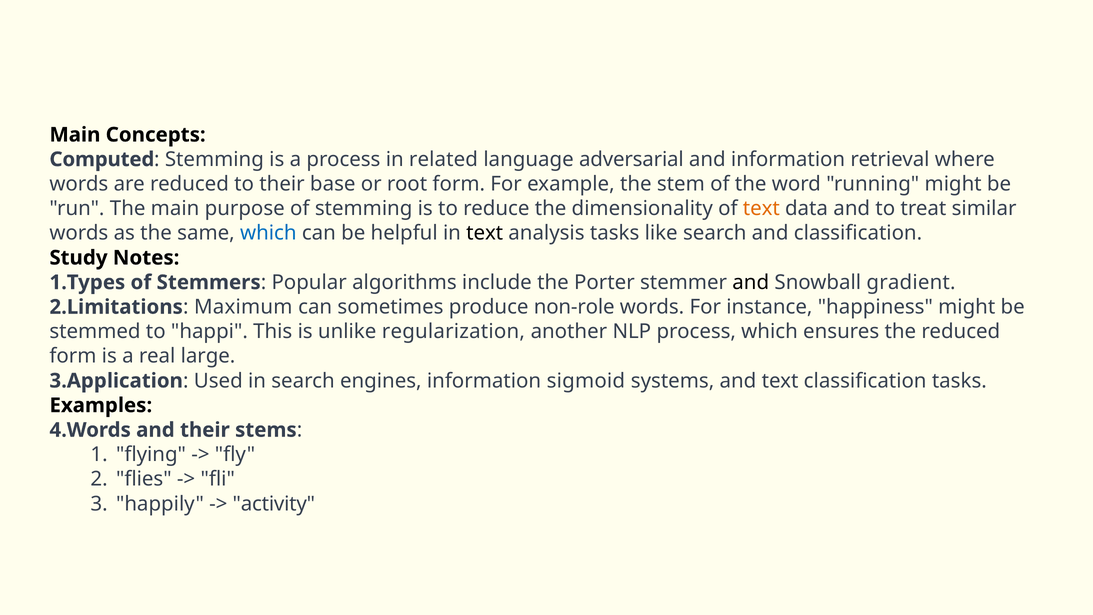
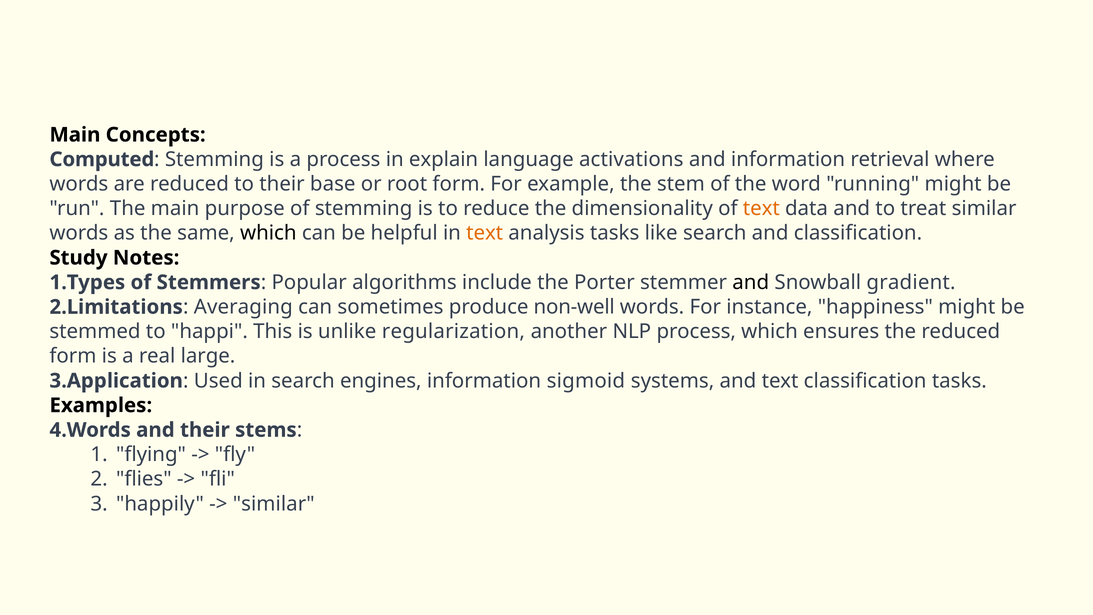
related: related -> explain (444, 159)
adversarial: adversarial -> activations (631, 159)
which colour: blue -> black (268, 233)
text colour: black -> orange (485, 233)
Maximum: Maximum -> Averaging (243, 307)
non-role: non-role -> non-well (574, 307)
activity: activity -> similar (274, 504)
